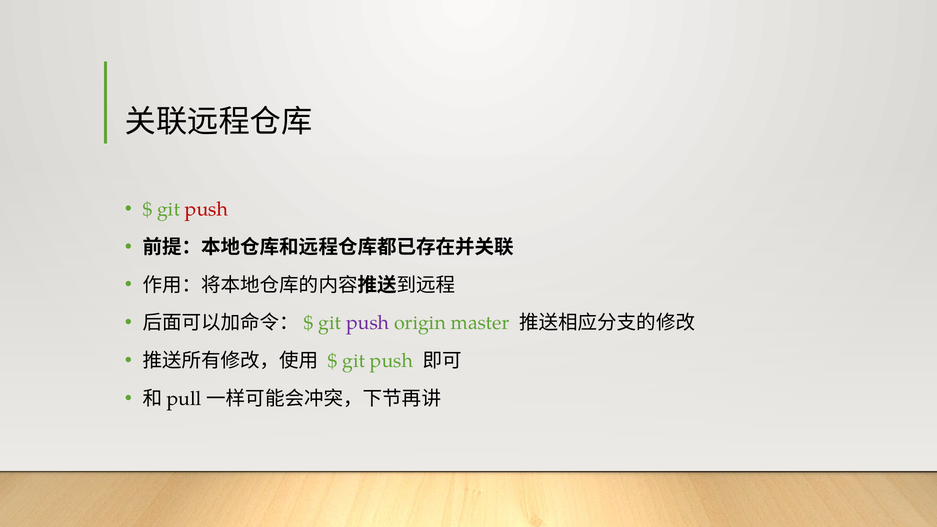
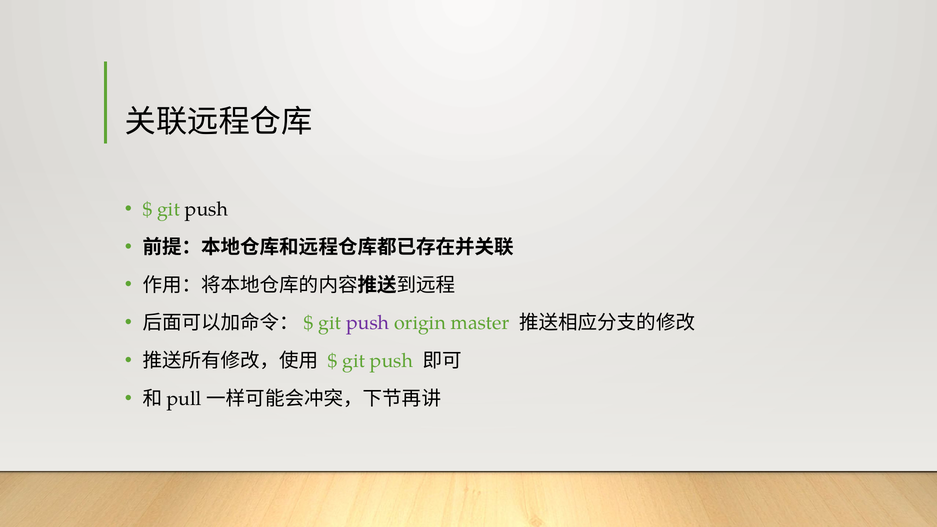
push colour: red -> black (206, 209)
